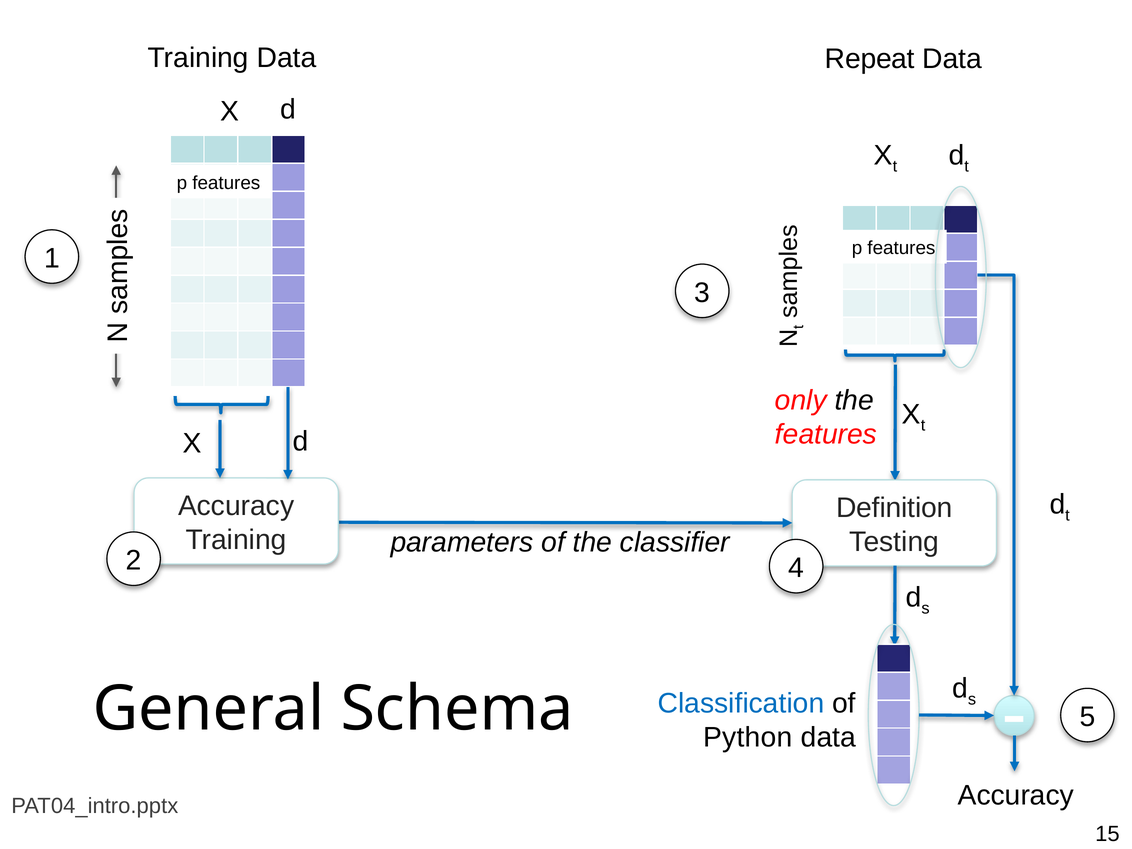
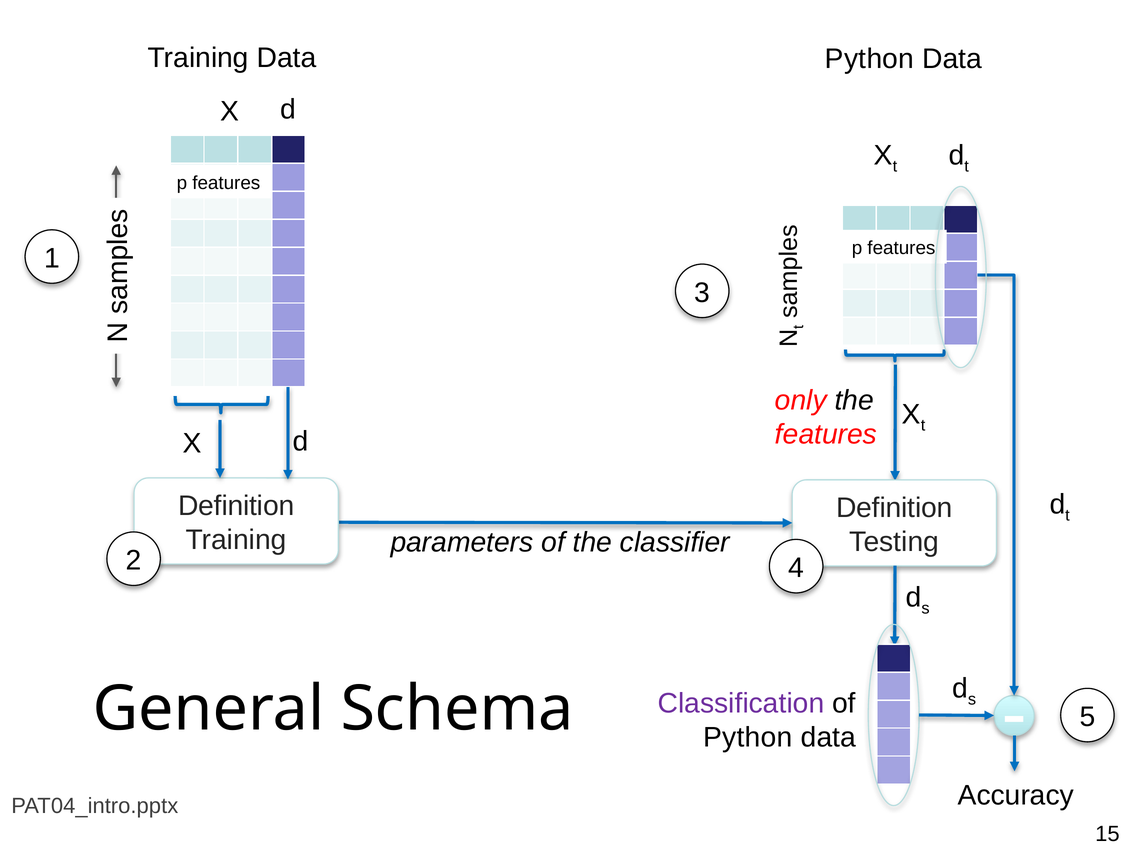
Data Repeat: Repeat -> Python (870, 59)
Accuracy: Accuracy -> Definition (236, 506)
Classification colour: blue -> purple (741, 703)
